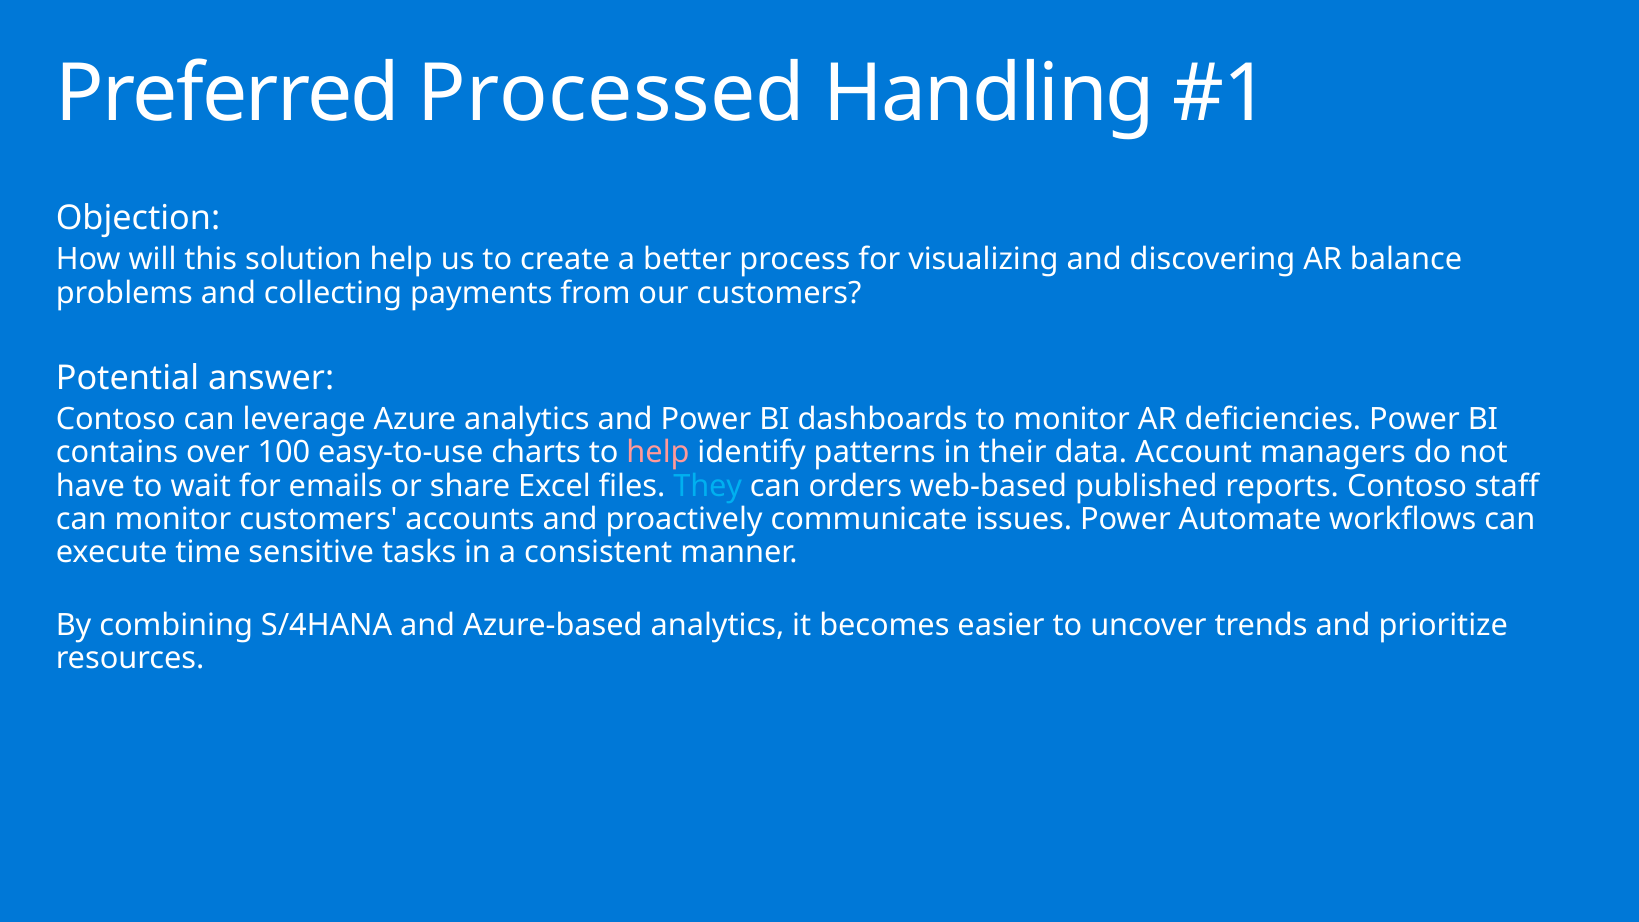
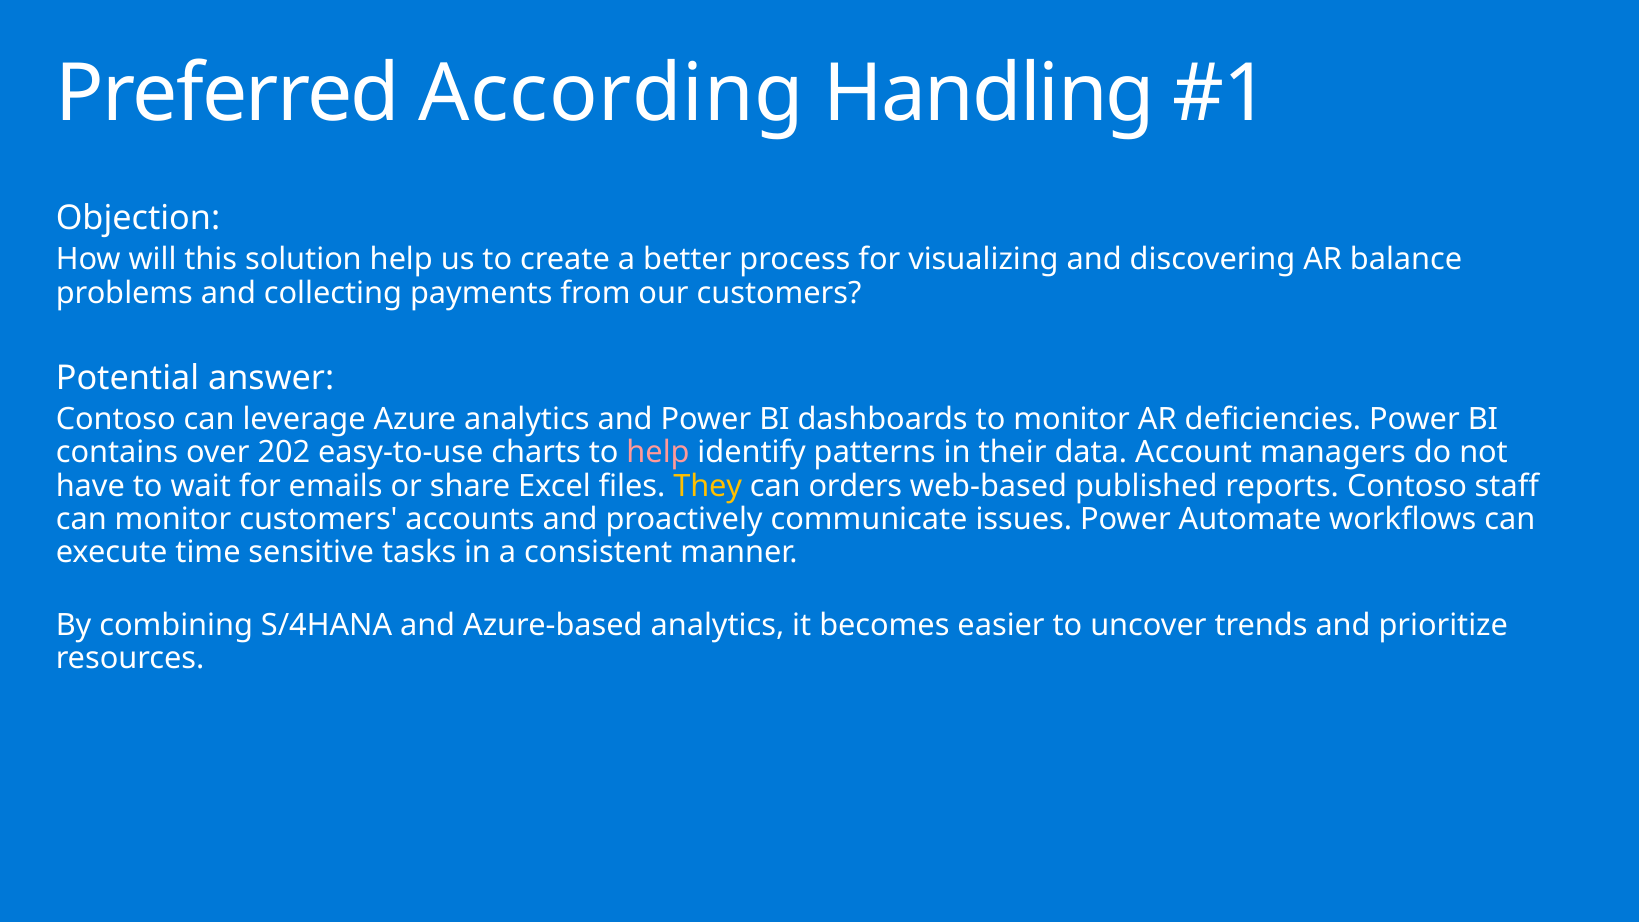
Processed: Processed -> According (611, 94)
100: 100 -> 202 (284, 453)
They colour: light blue -> yellow (708, 486)
